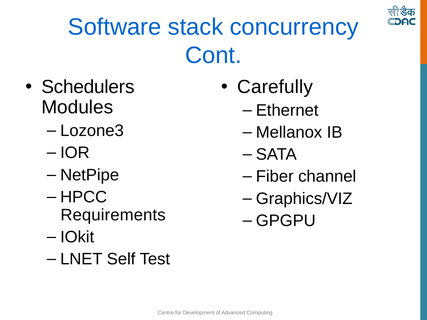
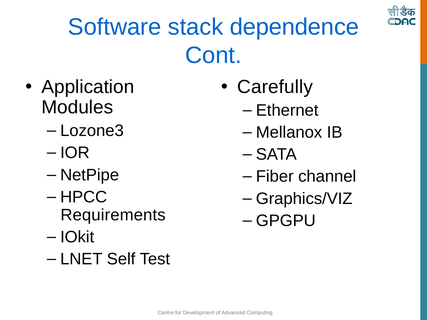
concurrency: concurrency -> dependence (294, 27)
Schedulers: Schedulers -> Application (88, 87)
